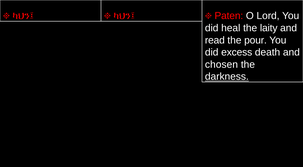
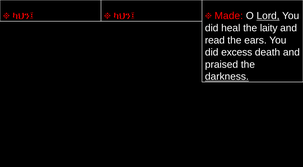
Paten: Paten -> Made (229, 16)
Lord underline: none -> present (268, 16)
pour: pour -> ears (255, 40)
chosen: chosen -> praised (222, 64)
